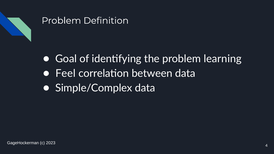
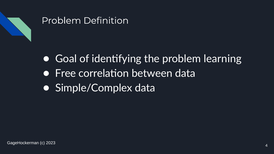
Feel: Feel -> Free (66, 73)
